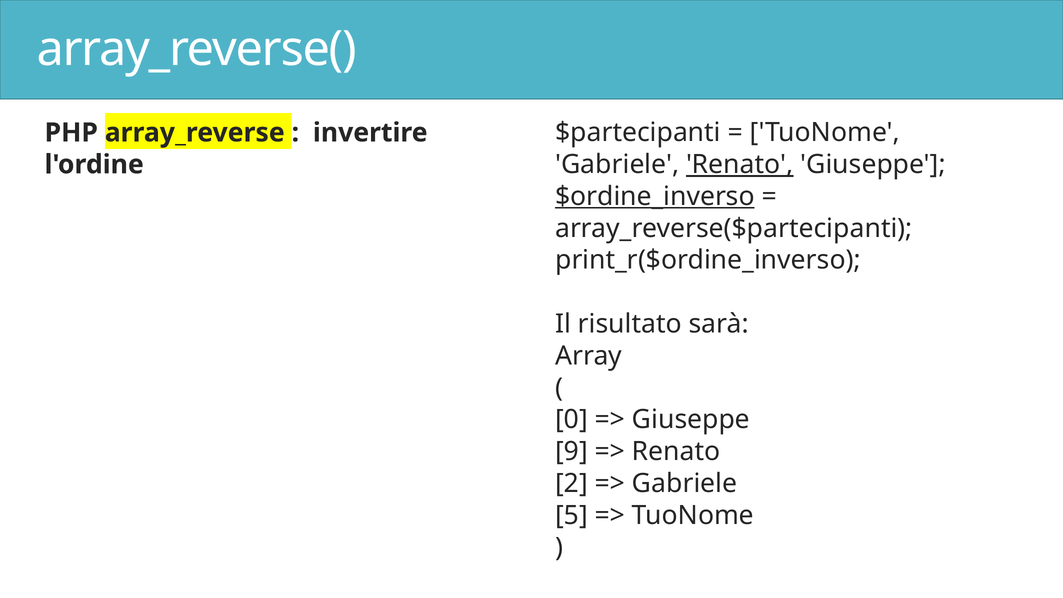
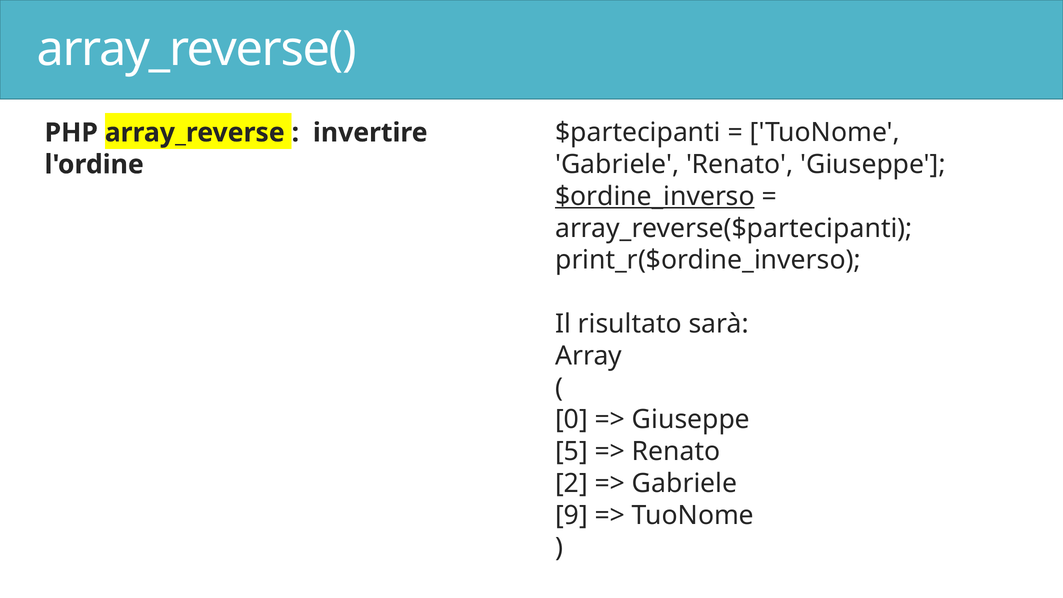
Renato underline: present -> none (740, 165)
9: 9 -> 5 (571, 452)
5: 5 -> 9 (571, 515)
